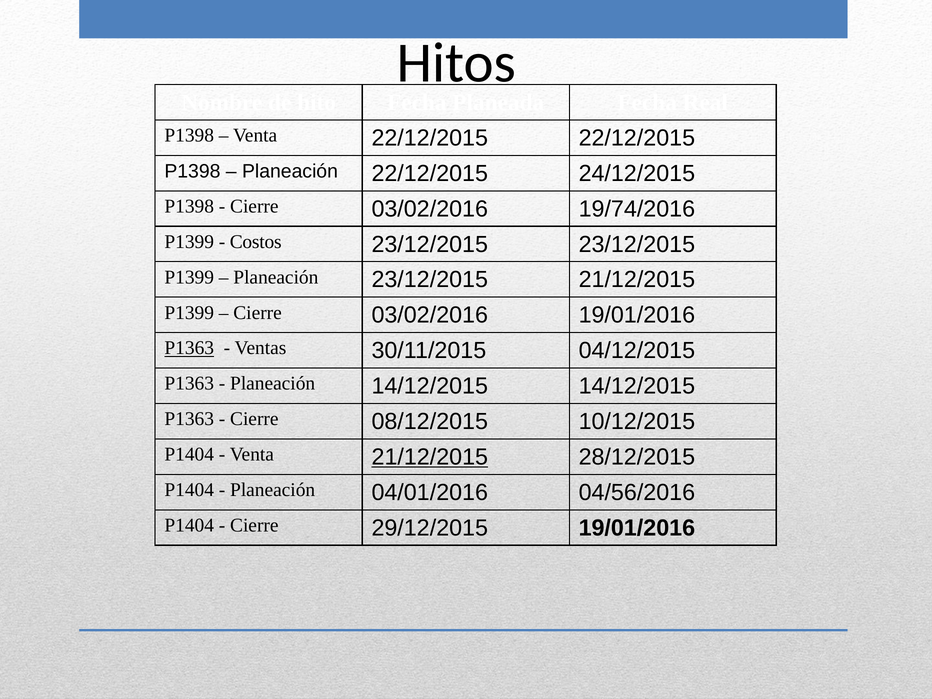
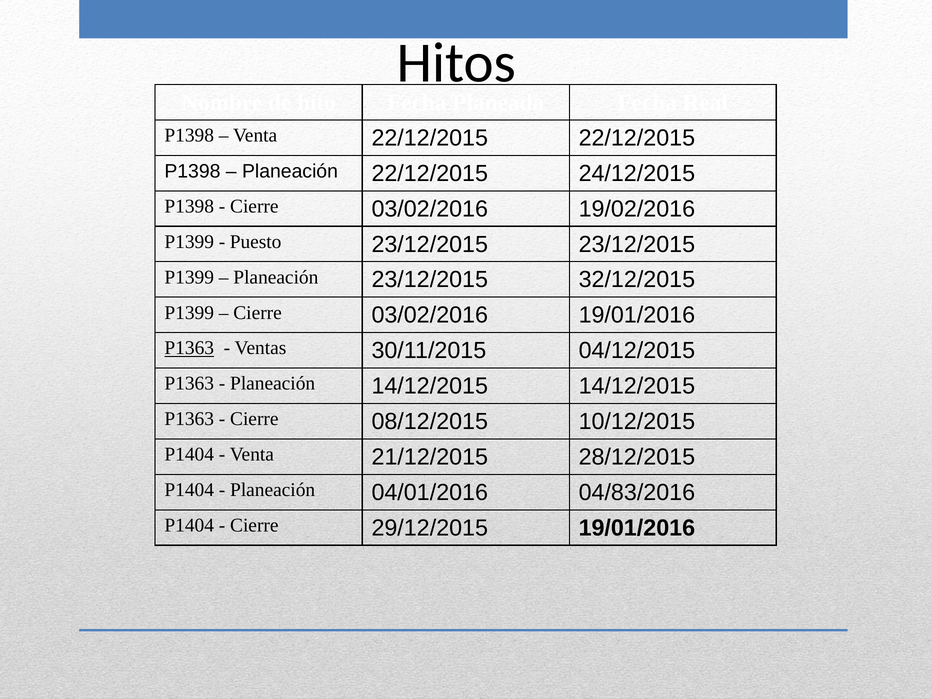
19/74/2016: 19/74/2016 -> 19/02/2016 (637, 209)
Costos: Costos -> Puesto (256, 242)
23/12/2015 21/12/2015: 21/12/2015 -> 32/12/2015 (637, 280)
21/12/2015 underline: present -> none (430, 457)
04/56/2016: 04/56/2016 -> 04/83/2016 (637, 492)
